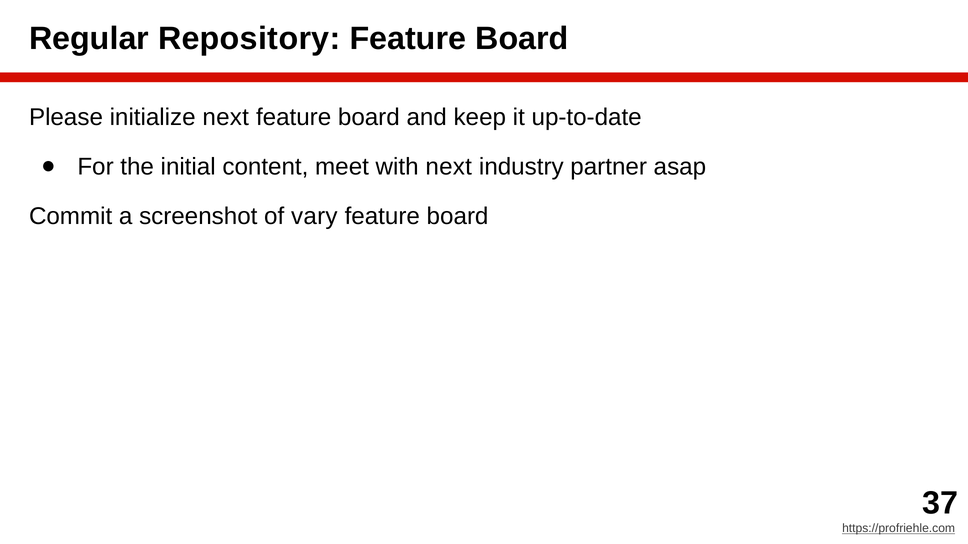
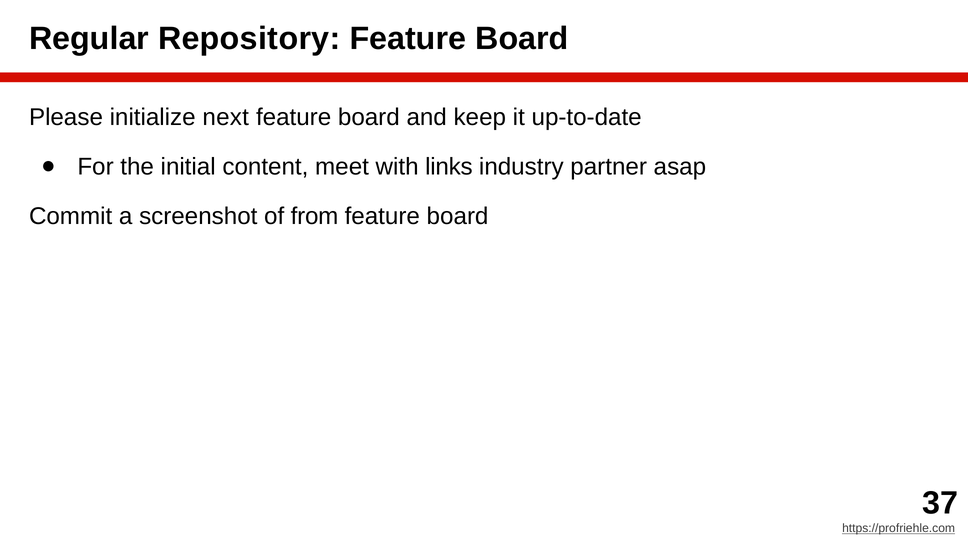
with next: next -> links (449, 167)
vary: vary -> from (315, 216)
